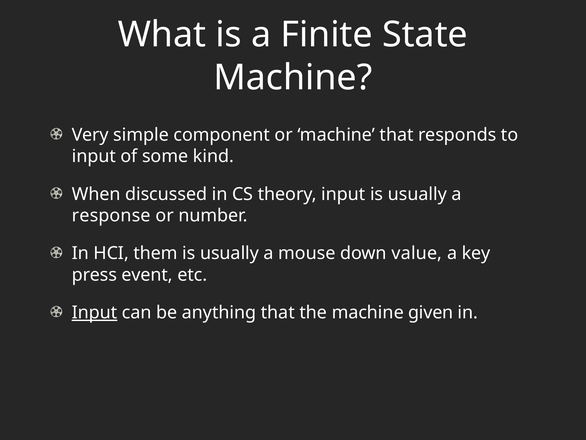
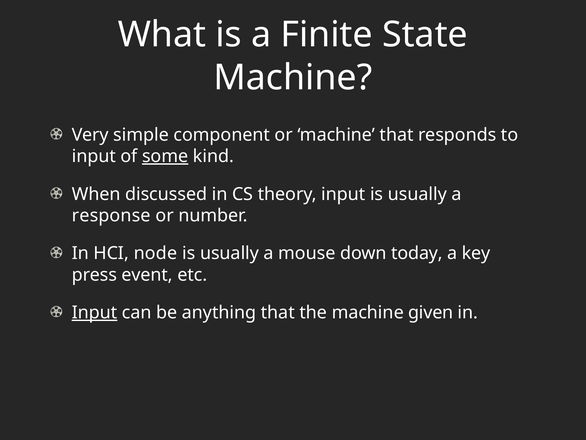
some underline: none -> present (165, 156)
them: them -> node (155, 253)
value: value -> today (417, 253)
